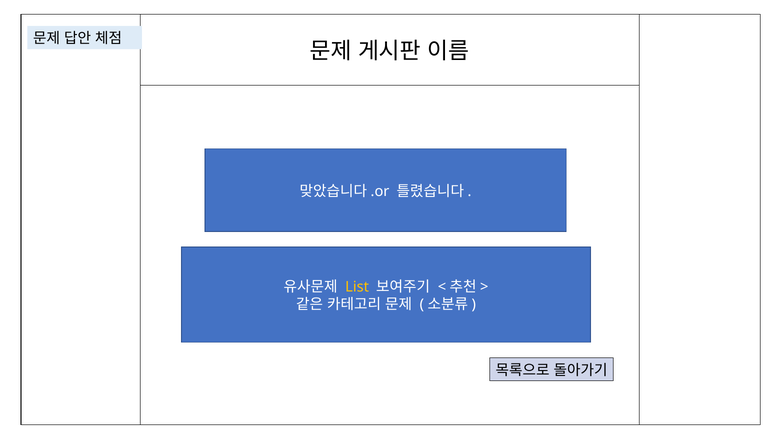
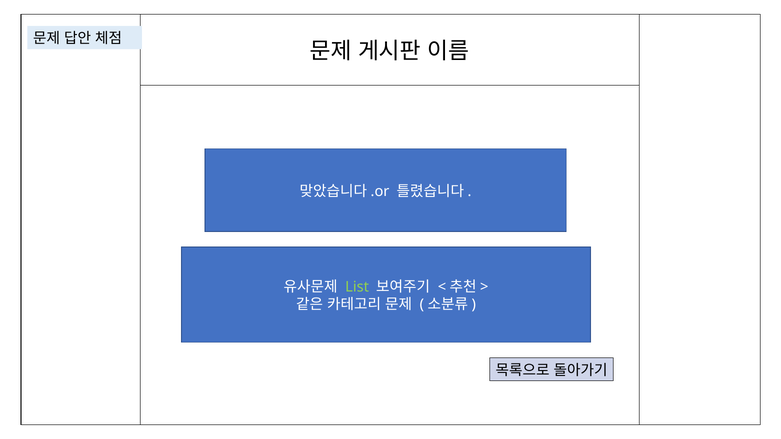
List colour: yellow -> light green (357, 287)
